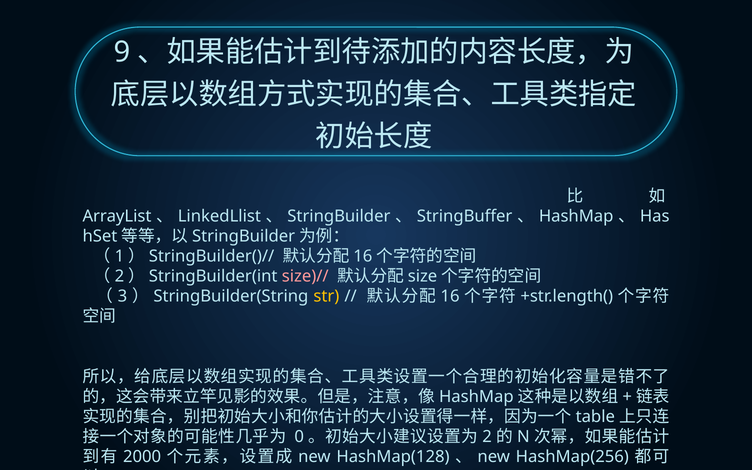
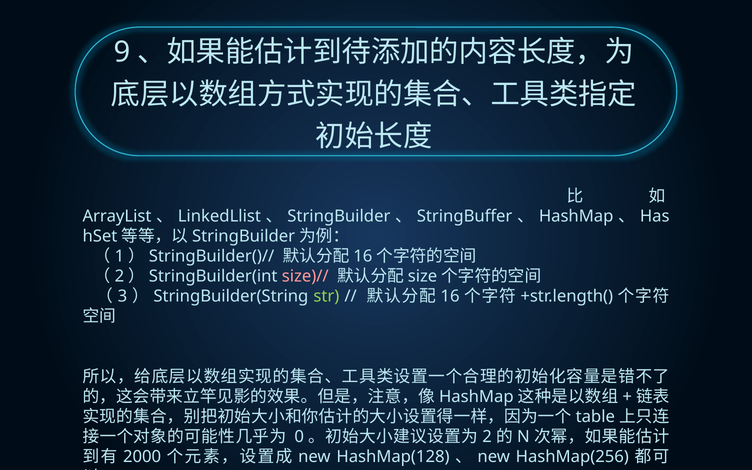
str colour: yellow -> light green (326, 296)
